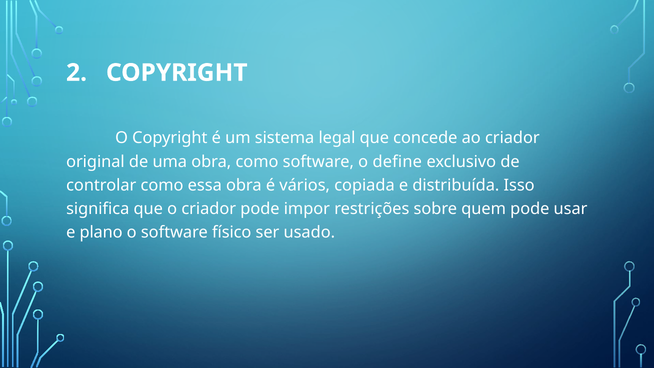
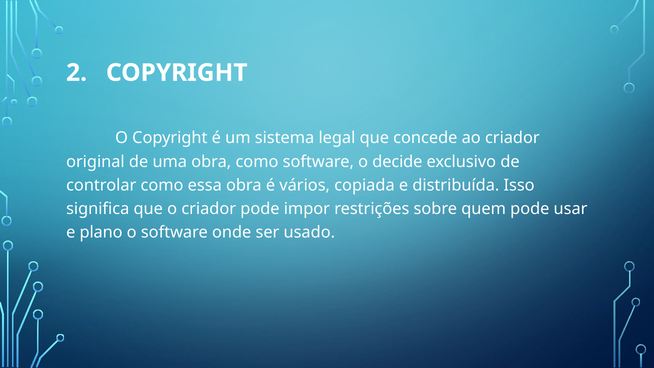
define: define -> decide (397, 162)
físico: físico -> onde (232, 232)
